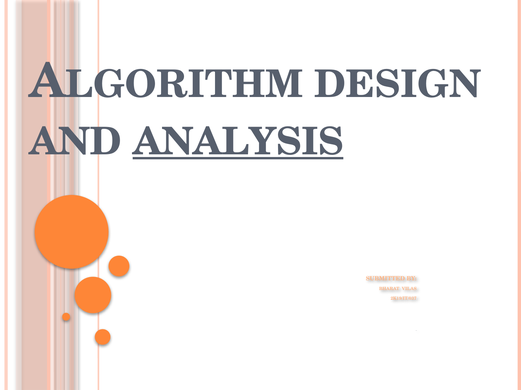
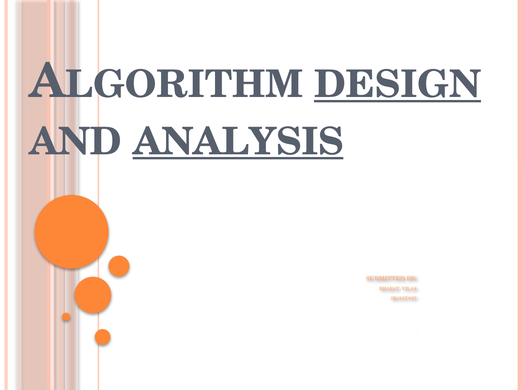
DESIGN underline: none -> present (398, 85)
